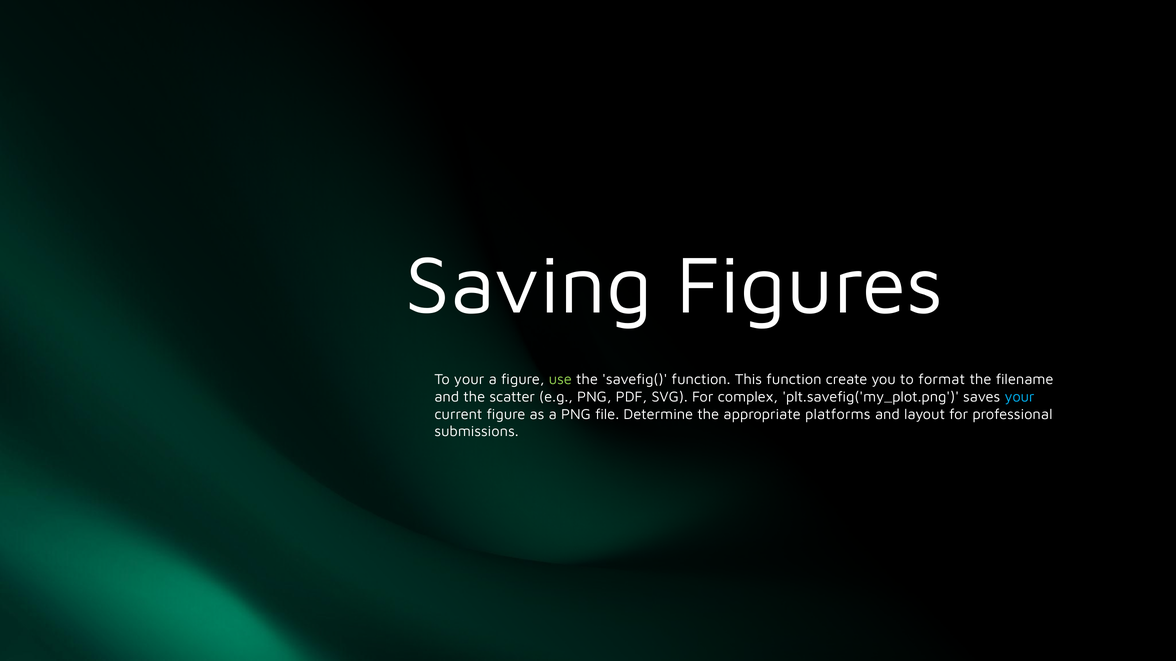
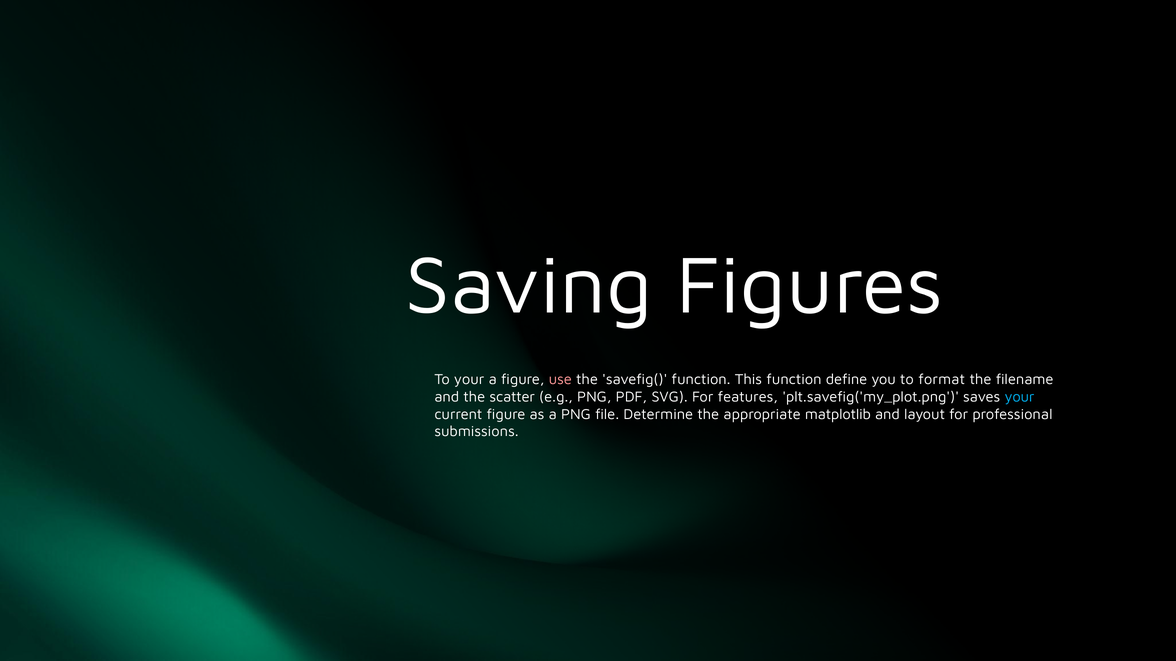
use colour: light green -> pink (560, 380)
create: create -> define (847, 380)
complex: complex -> features (748, 397)
platforms: platforms -> matplotlib (838, 414)
